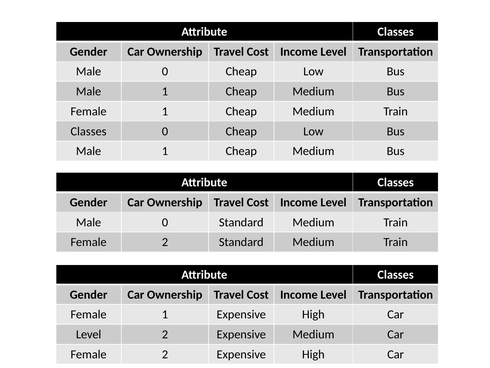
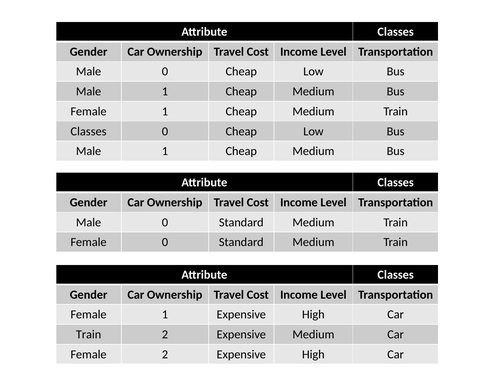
2: 2 -> 0 (165, 242)
Level: Level -> Train (89, 334)
